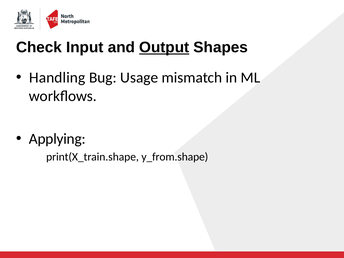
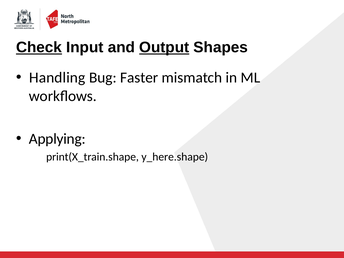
Check underline: none -> present (39, 47)
Usage: Usage -> Faster (139, 78)
y_from.shape: y_from.shape -> y_here.shape (175, 157)
